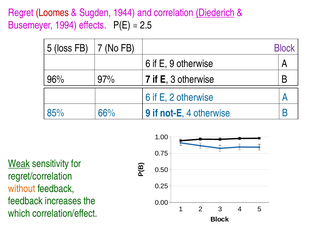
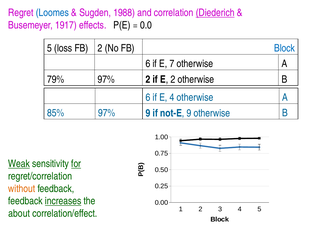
Loomes colour: red -> blue (52, 13)
1944: 1944 -> 1988 (124, 13)
1994: 1994 -> 1917 (66, 25)
2.5: 2.5 -> 0.0 (146, 25)
FB 7: 7 -> 2 (100, 48)
Block colour: purple -> blue (285, 48)
E 9: 9 -> 7 (172, 64)
96%: 96% -> 79% (56, 79)
97% 7: 7 -> 2 (148, 80)
E 3: 3 -> 2 (173, 80)
E 2: 2 -> 4 (172, 98)
85% 66%: 66% -> 97% (107, 113)
not-E 4: 4 -> 9 (189, 113)
for underline: none -> present (76, 164)
increases underline: none -> present (63, 201)
which: which -> about (19, 214)
